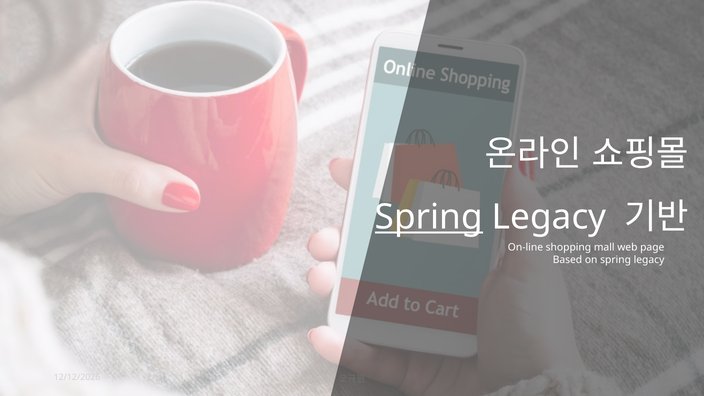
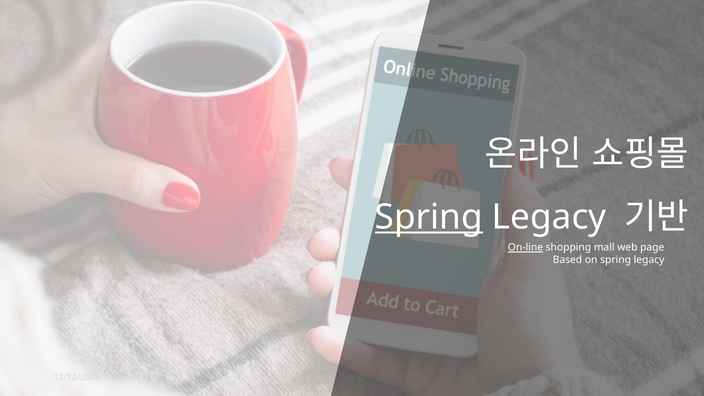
On-line underline: none -> present (525, 248)
